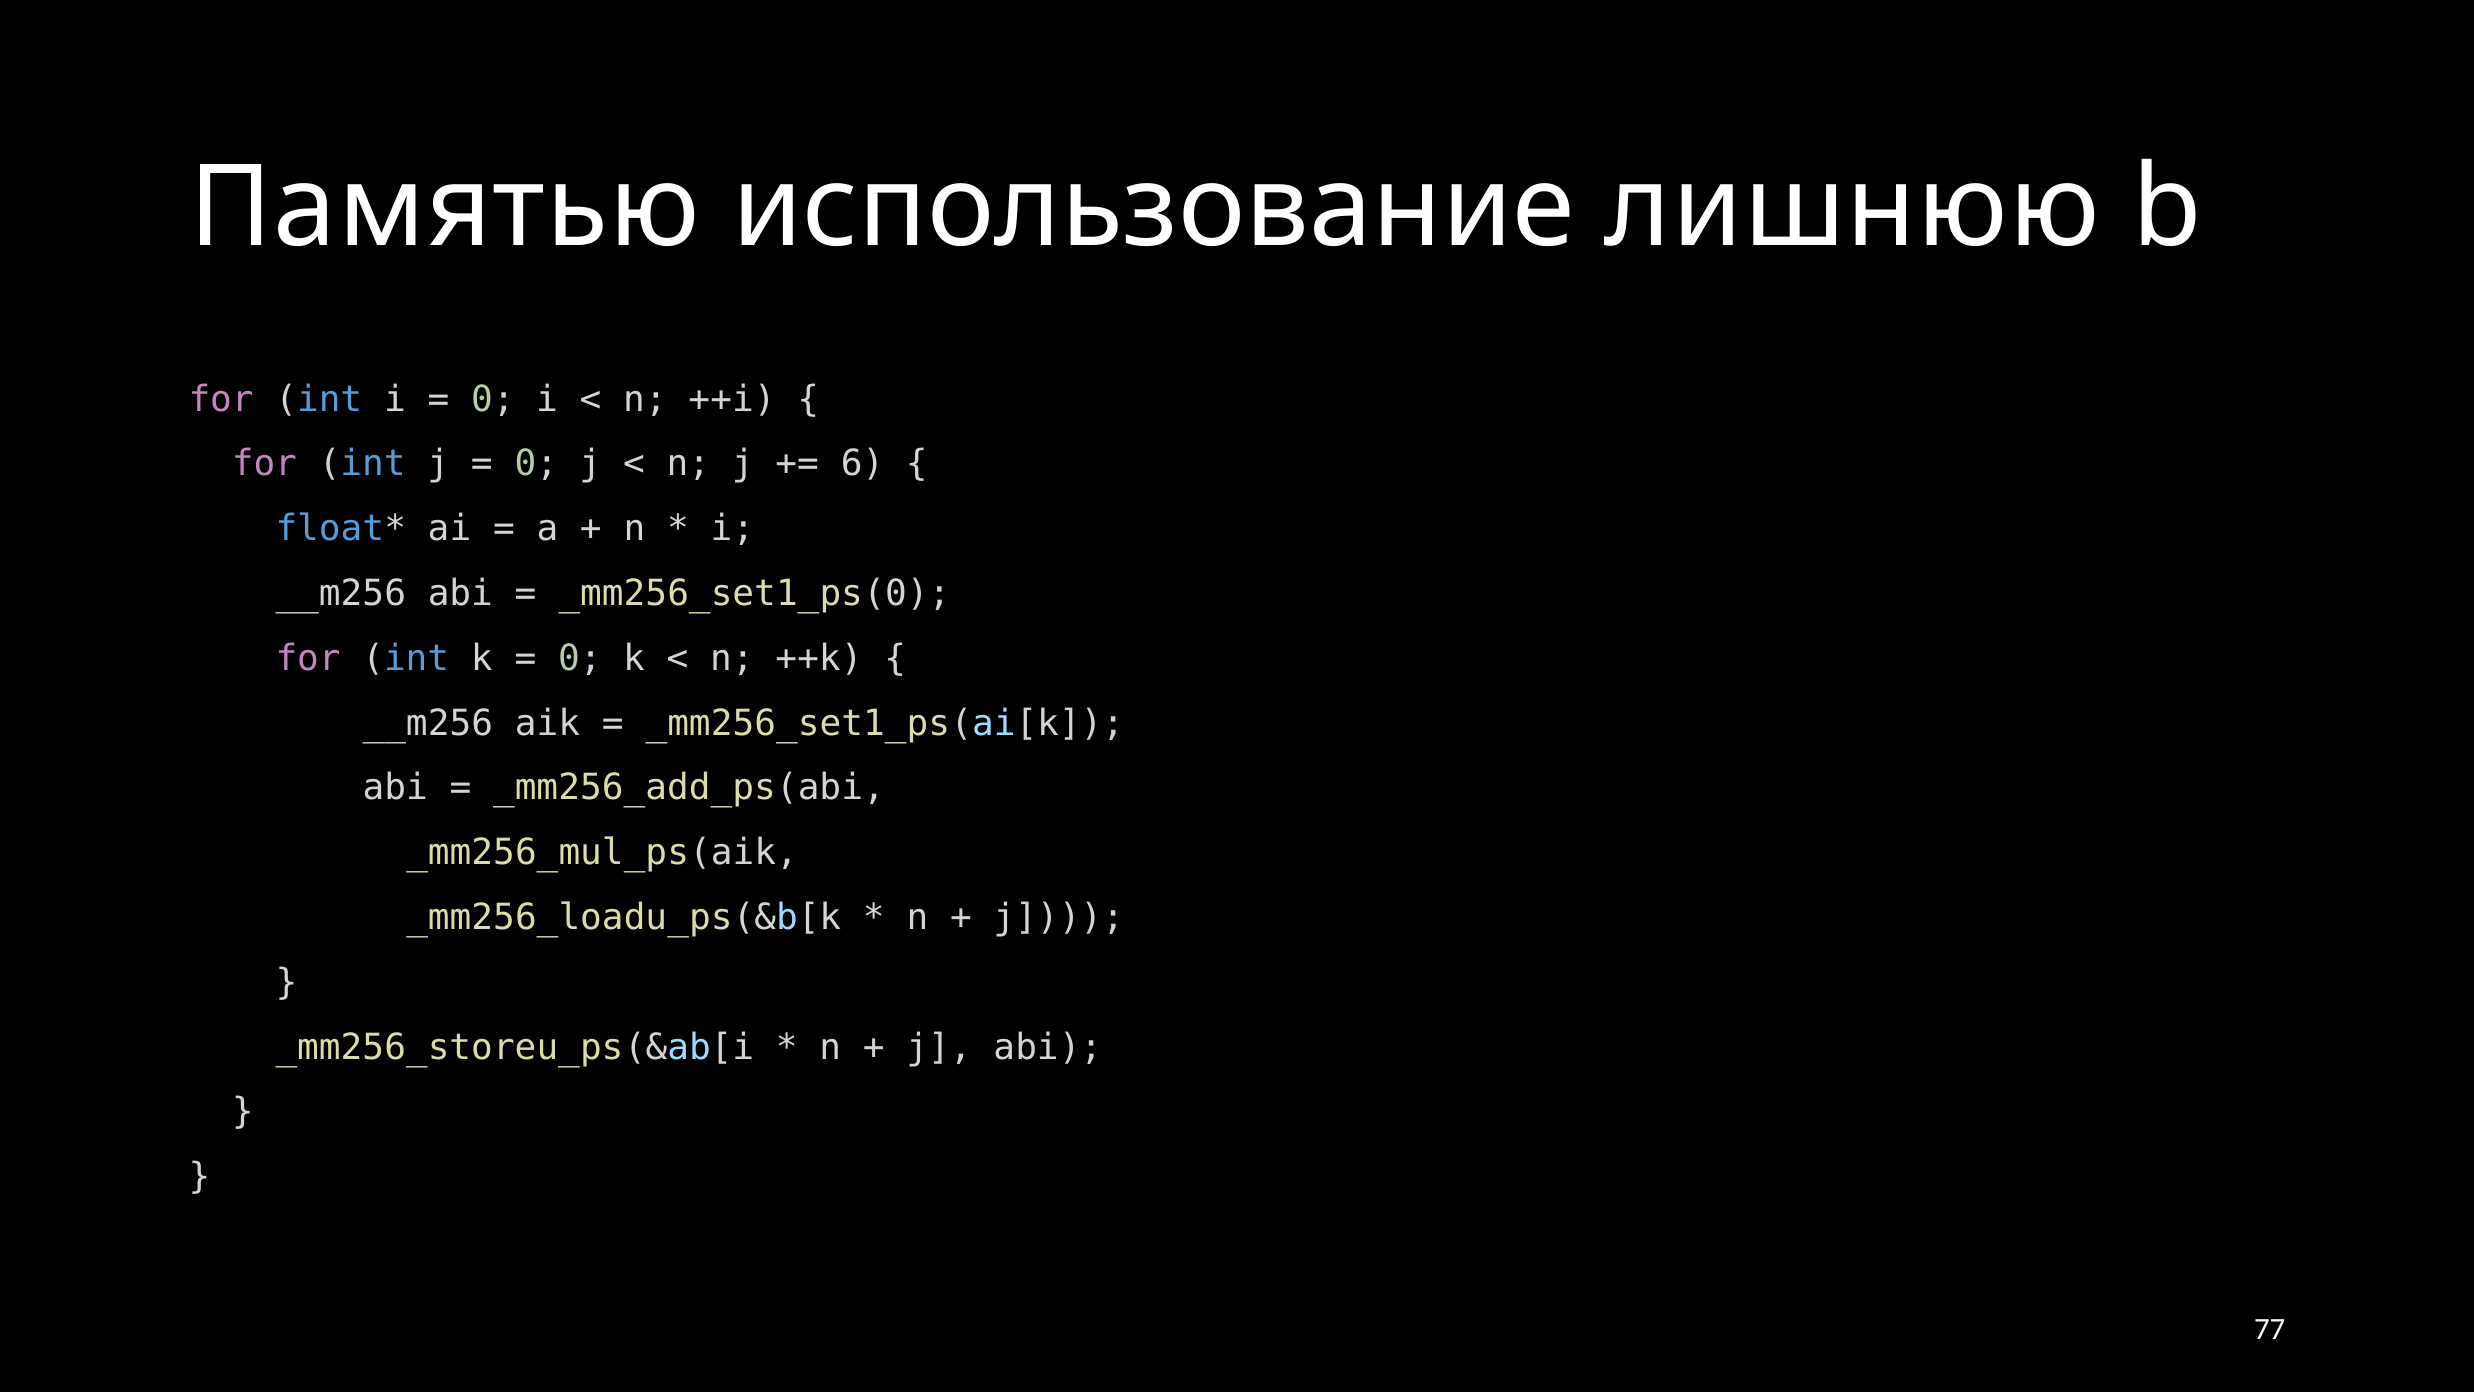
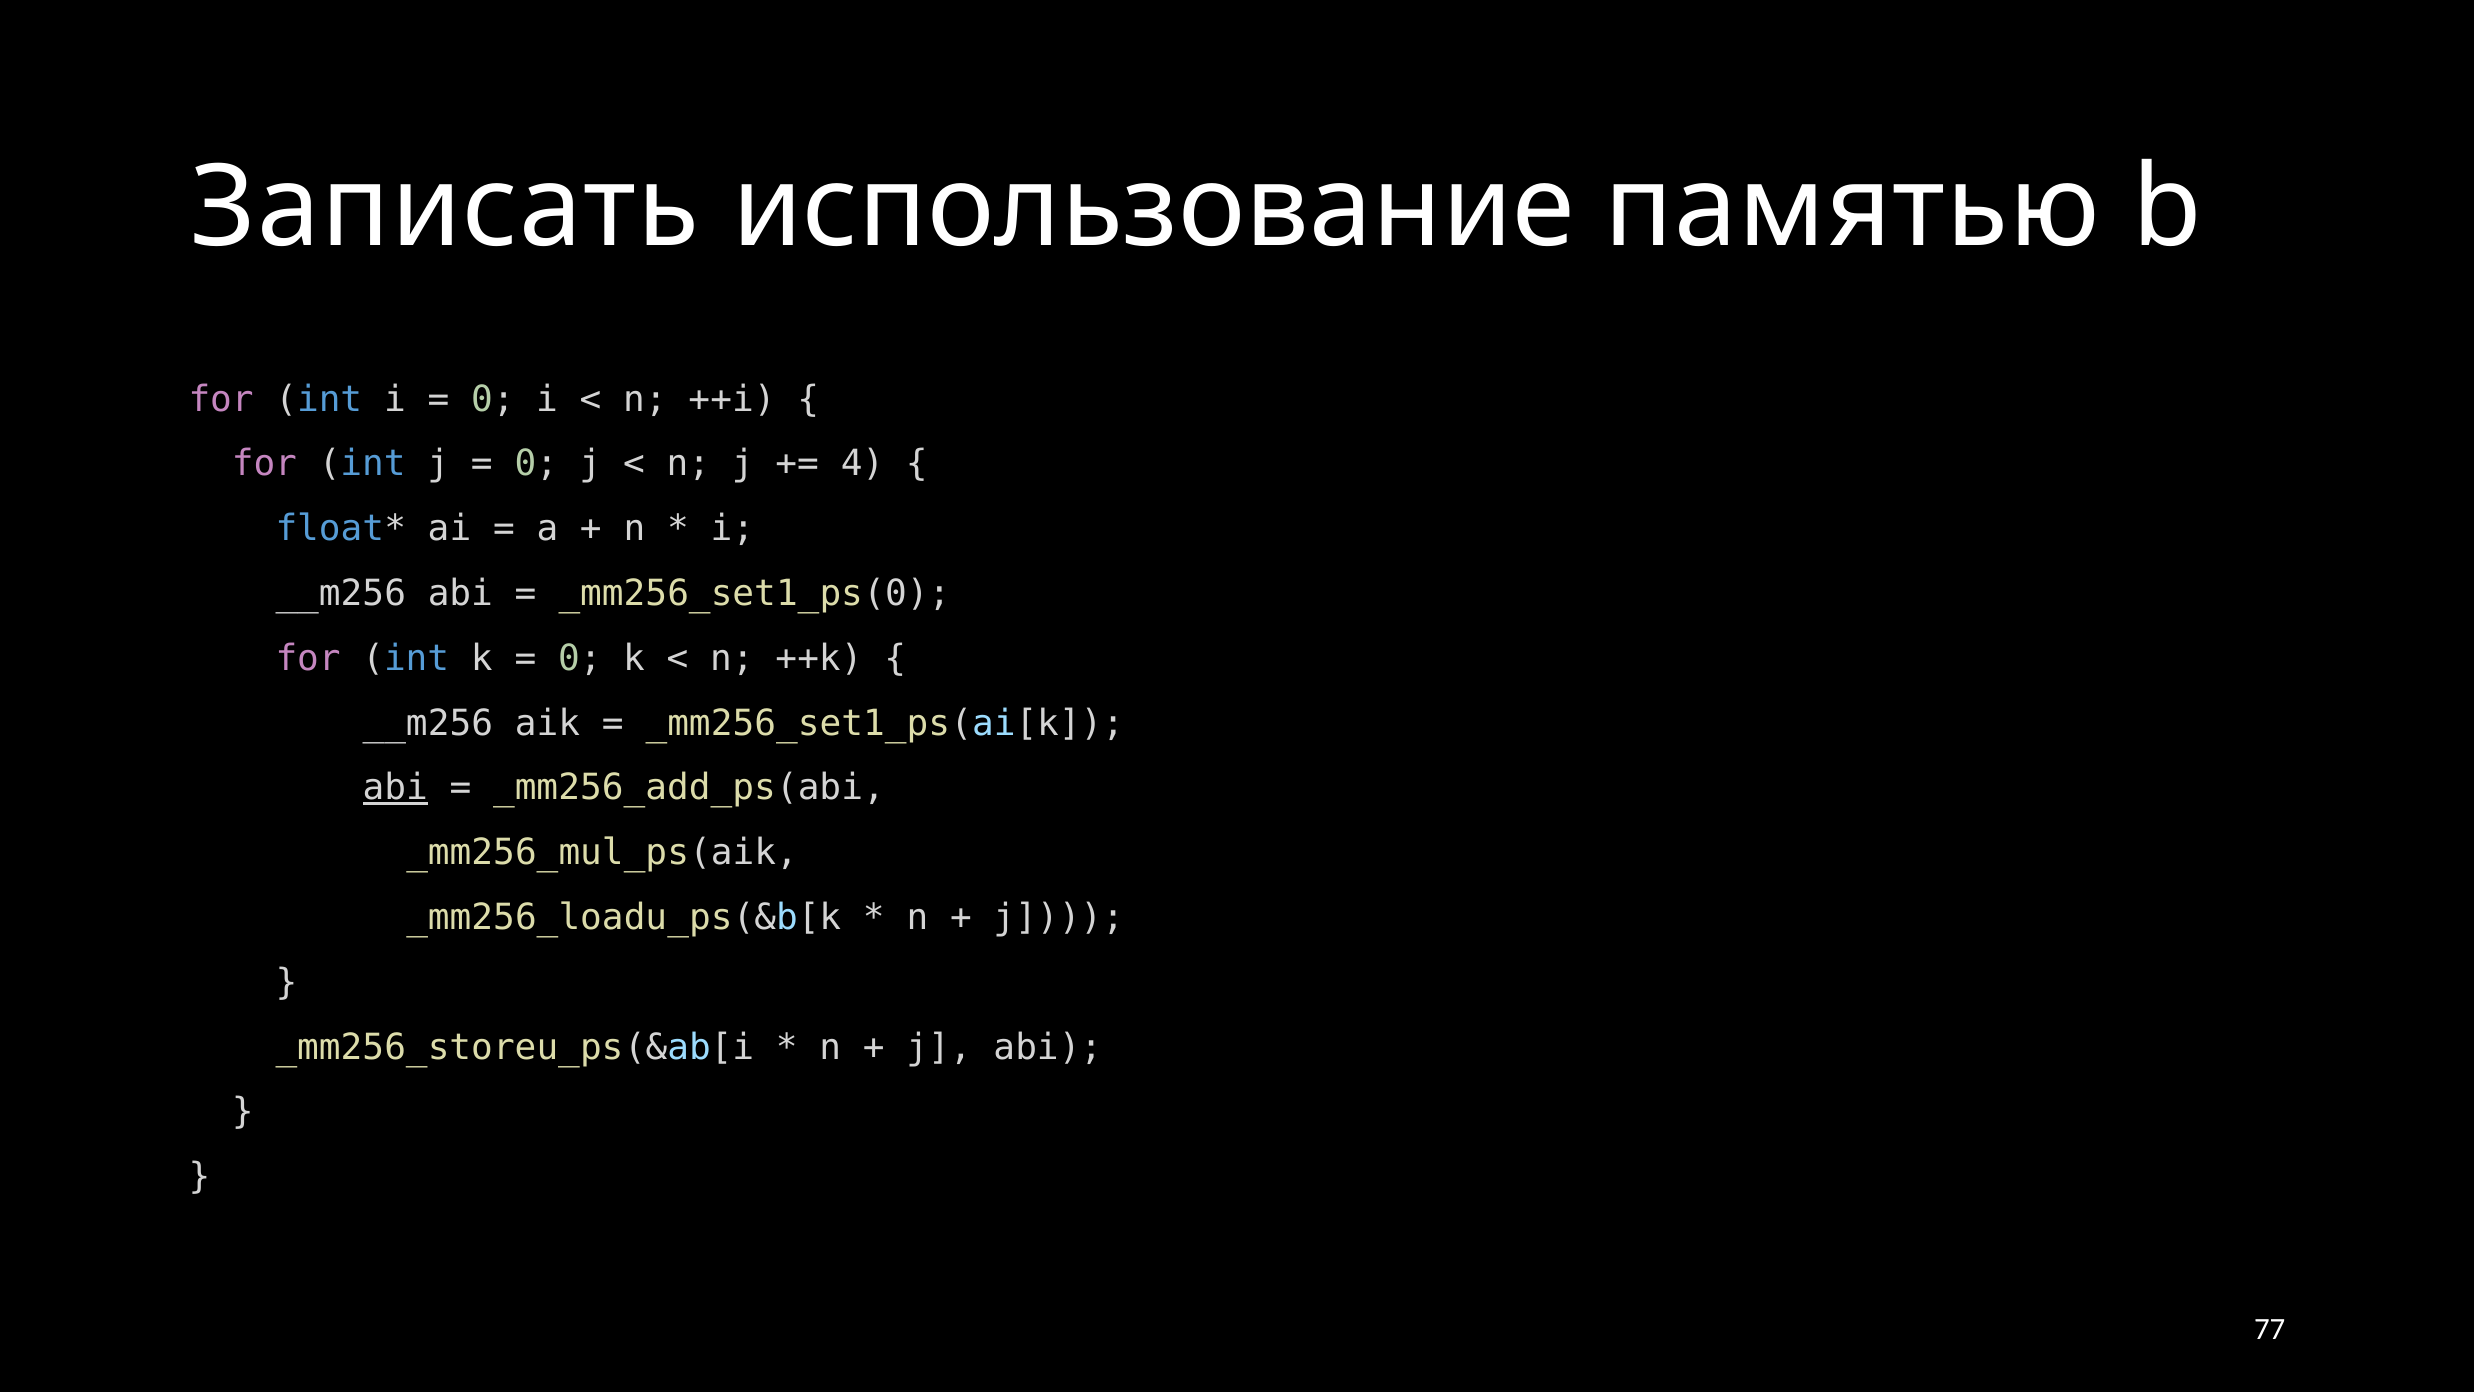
Памятью: Памятью -> Записать (445, 208)
лишнюю: лишнюю -> памятью (1852, 208)
6: 6 -> 4 (862, 464)
abi underline: none -> present (395, 788)
